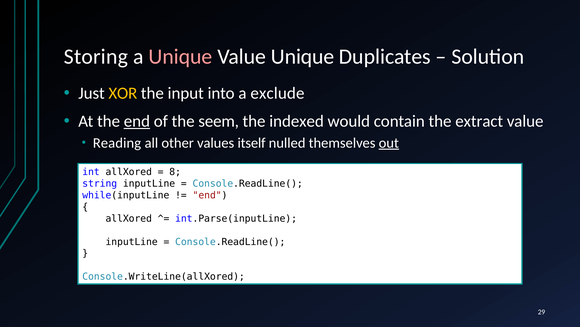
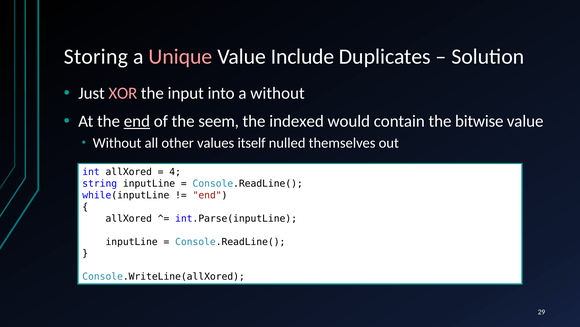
Value Unique: Unique -> Include (303, 57)
XOR colour: yellow -> pink (123, 93)
a exclude: exclude -> without (278, 93)
extract: extract -> bitwise (479, 121)
Reading: Reading -> Without (117, 143)
out underline: present -> none (389, 143)
8: 8 -> 4 (175, 172)
